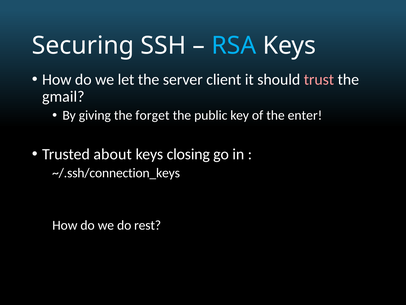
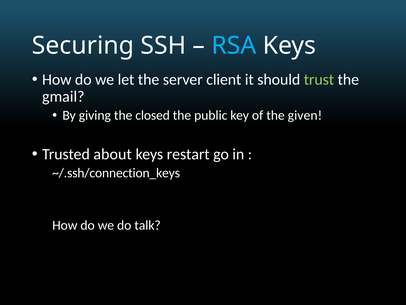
trust colour: pink -> light green (319, 80)
forget: forget -> closed (153, 115)
enter: enter -> given (305, 115)
closing: closing -> restart (188, 154)
rest: rest -> talk (148, 225)
